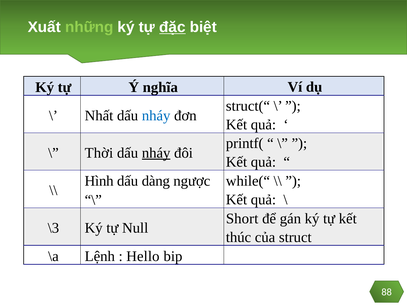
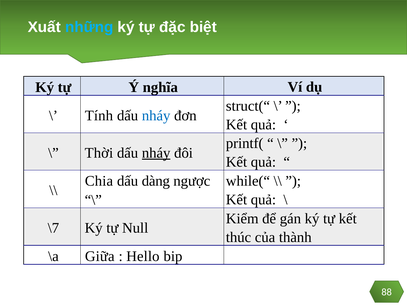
những colour: light green -> light blue (89, 27)
đặc underline: present -> none (172, 27)
Nhất: Nhất -> Tính (99, 116)
Hình: Hình -> Chia (99, 181)
Short: Short -> Kiểm (242, 219)
\3: \3 -> \7 (53, 228)
struct: struct -> thành (295, 237)
Lệnh: Lệnh -> Giữa (100, 256)
